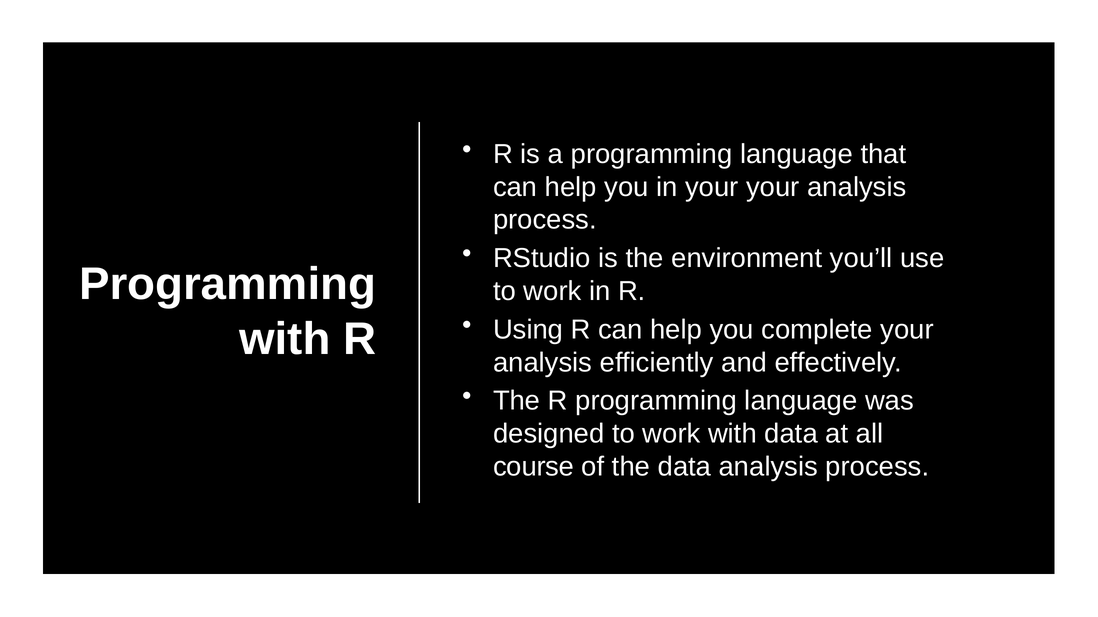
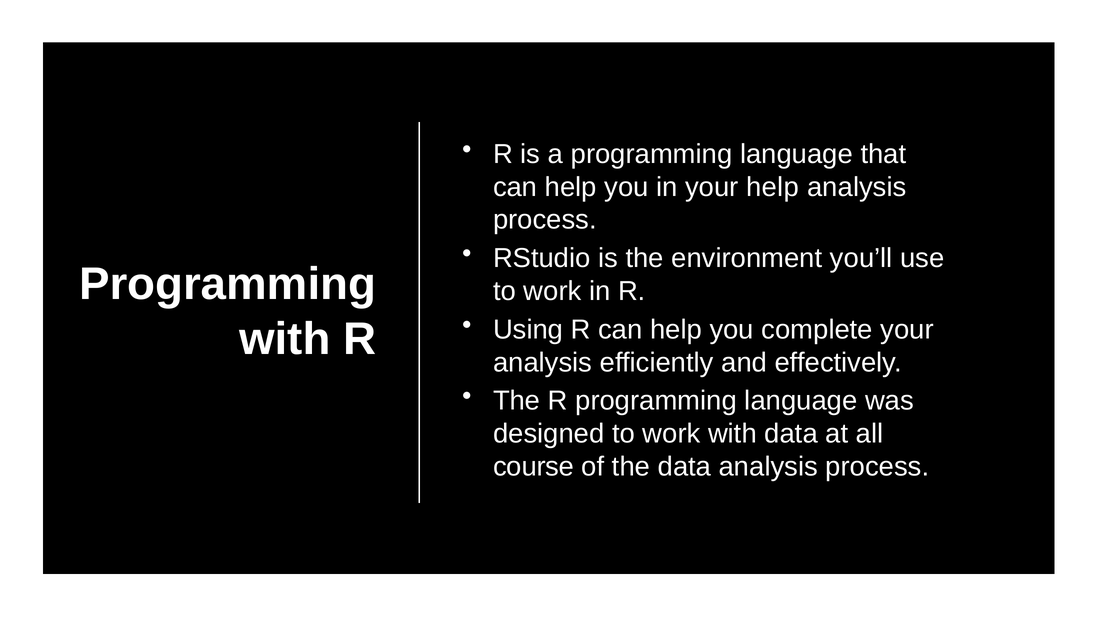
your your: your -> help (773, 187)
